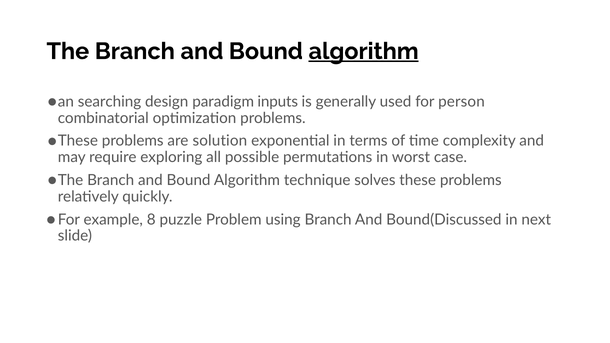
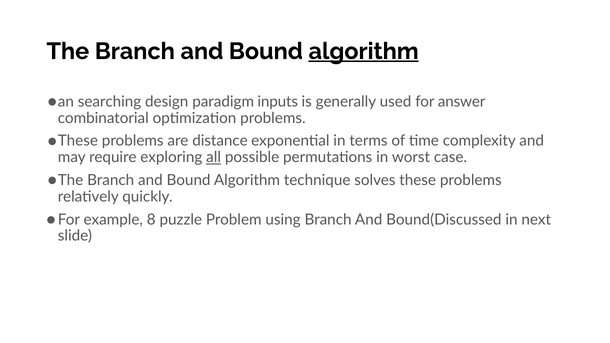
person: person -> answer (462, 102)
solution: solution -> distance (220, 141)
all underline: none -> present (214, 157)
